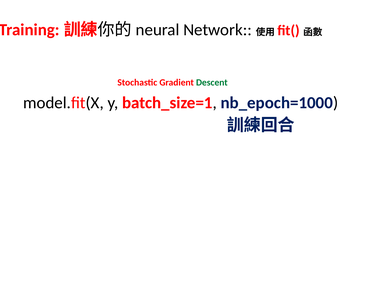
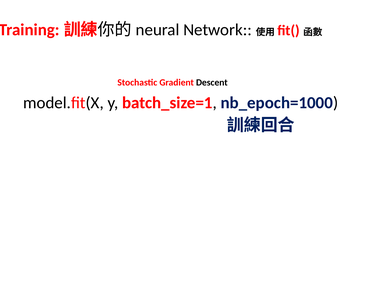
Descent colour: green -> black (212, 82)
